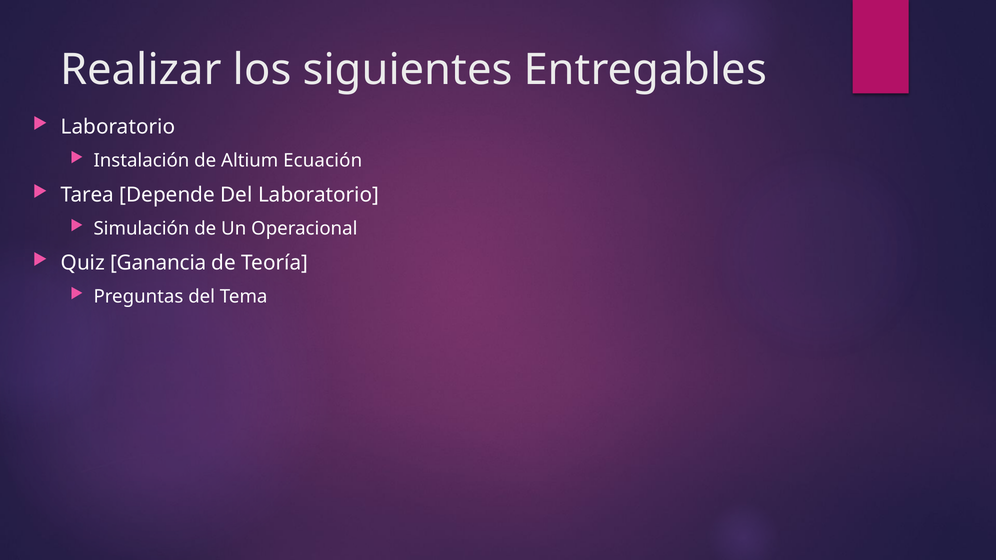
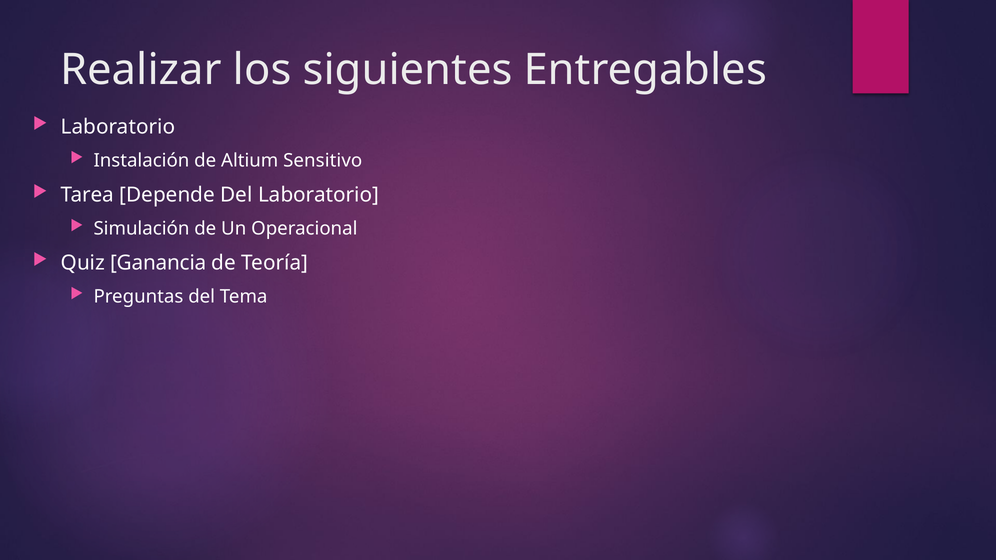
Ecuación: Ecuación -> Sensitivo (323, 161)
